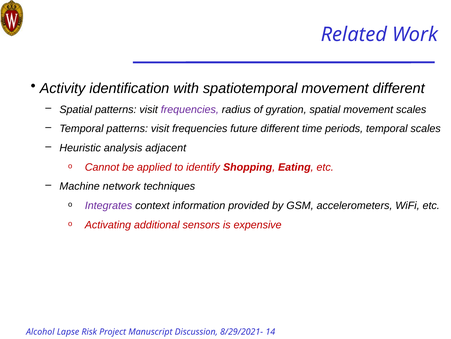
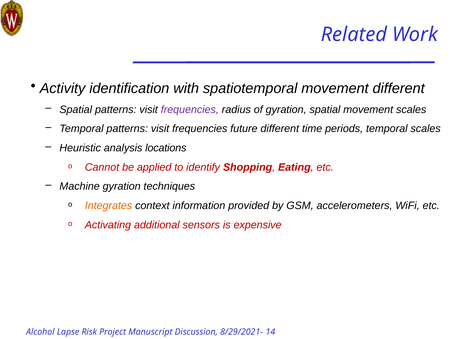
adjacent: adjacent -> locations (166, 148)
Machine network: network -> gyration (122, 186)
Integrates colour: purple -> orange (109, 205)
